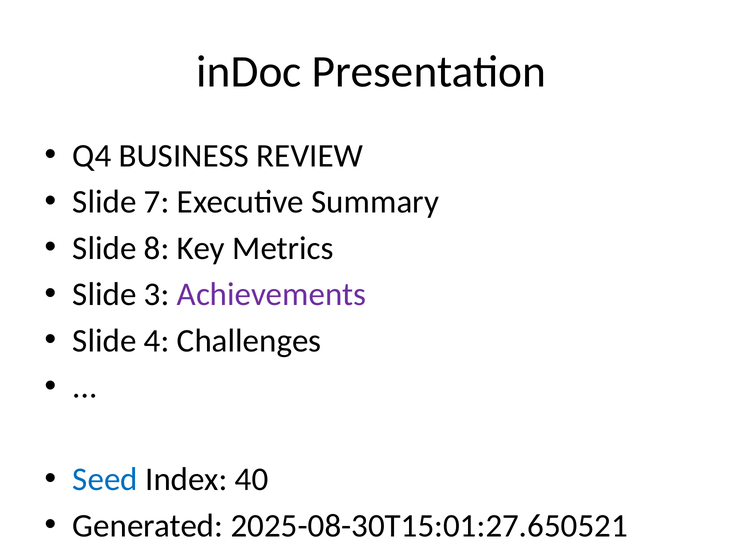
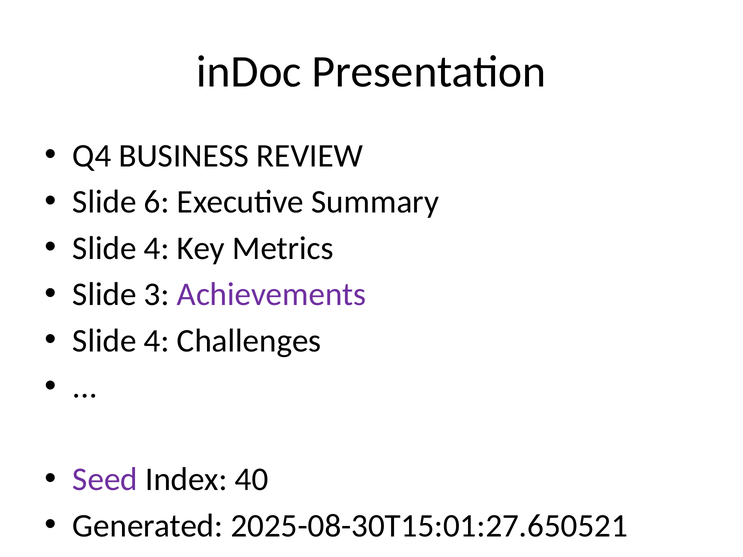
7: 7 -> 6 (157, 202)
8: 8 -> 4 (157, 248)
Seed colour: blue -> purple (105, 480)
